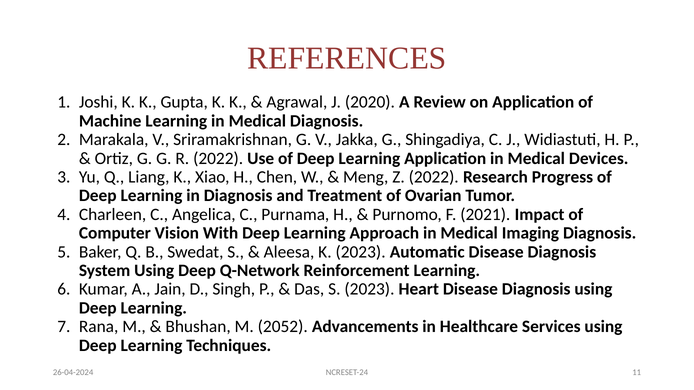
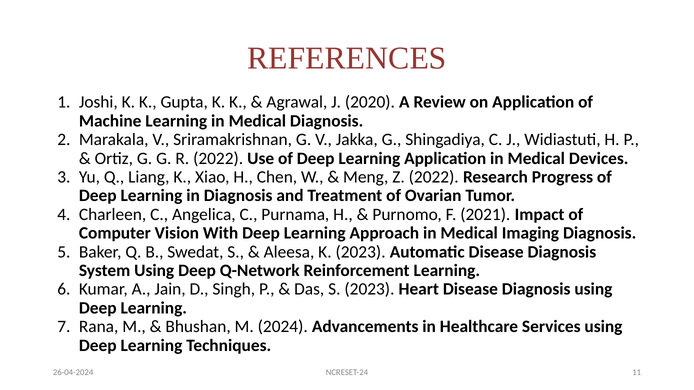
2052: 2052 -> 2024 (283, 327)
